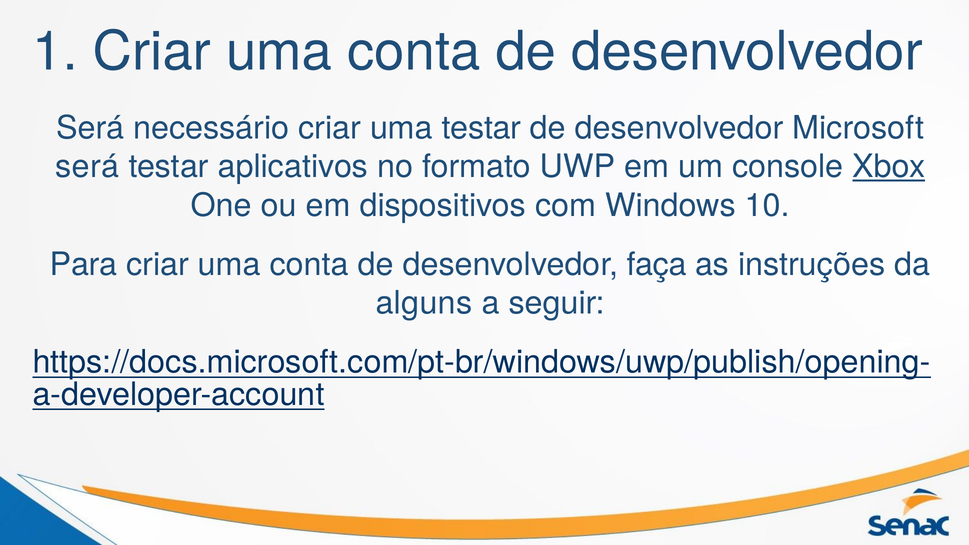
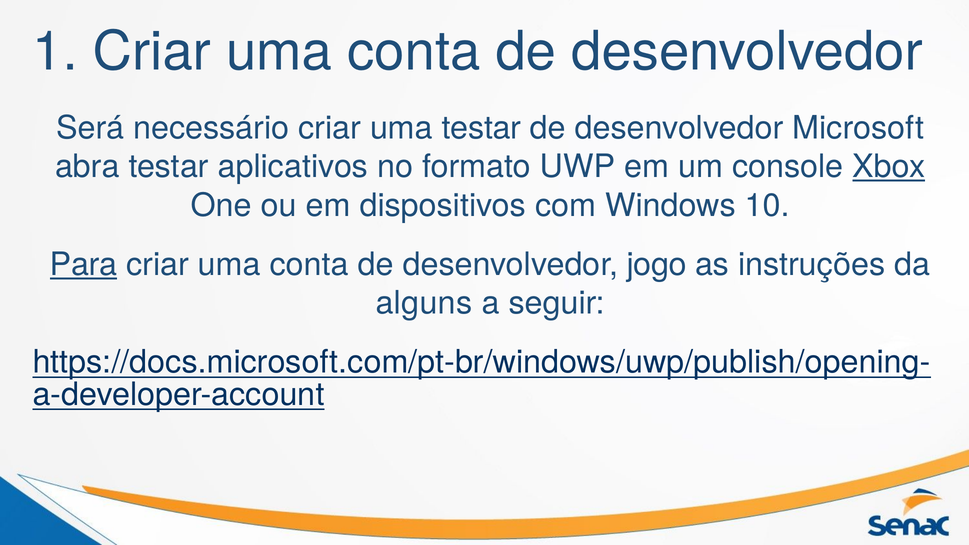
será: será -> abra (87, 167)
Para underline: none -> present (84, 265)
faça: faça -> jogo (657, 265)
